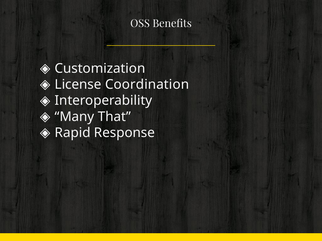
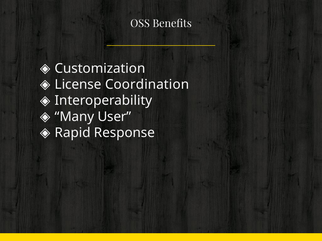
That: That -> User (114, 117)
